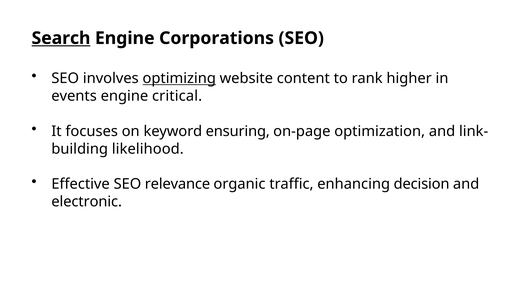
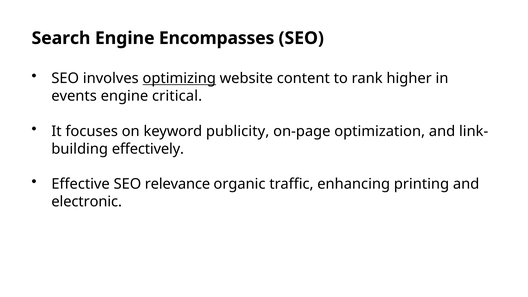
Search underline: present -> none (61, 38)
Corporations: Corporations -> Encompasses (217, 38)
ensuring: ensuring -> publicity (238, 131)
likelihood: likelihood -> effectively (148, 149)
decision: decision -> printing (421, 184)
